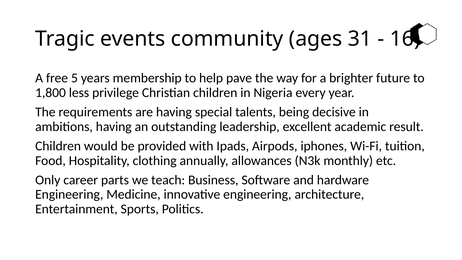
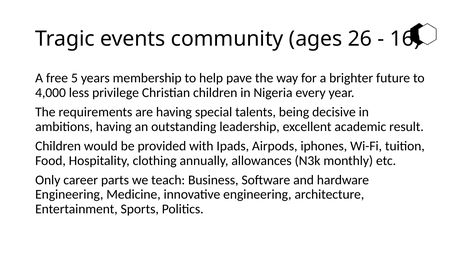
31: 31 -> 26 (360, 39)
1,800: 1,800 -> 4,000 (51, 93)
